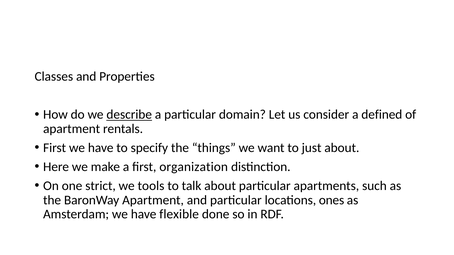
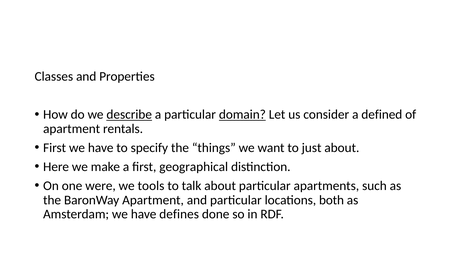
domain underline: none -> present (242, 115)
organization: organization -> geographical (194, 167)
strict: strict -> were (100, 186)
ones: ones -> both (332, 200)
flexible: flexible -> defines (179, 215)
